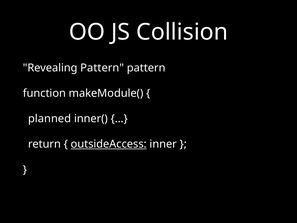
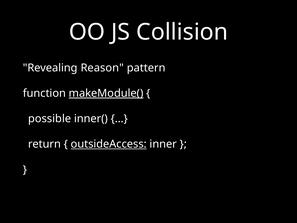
Revealing Pattern: Pattern -> Reason (102, 68)
makeModule( underline: none -> present (106, 93)
planned: planned -> possible (50, 119)
